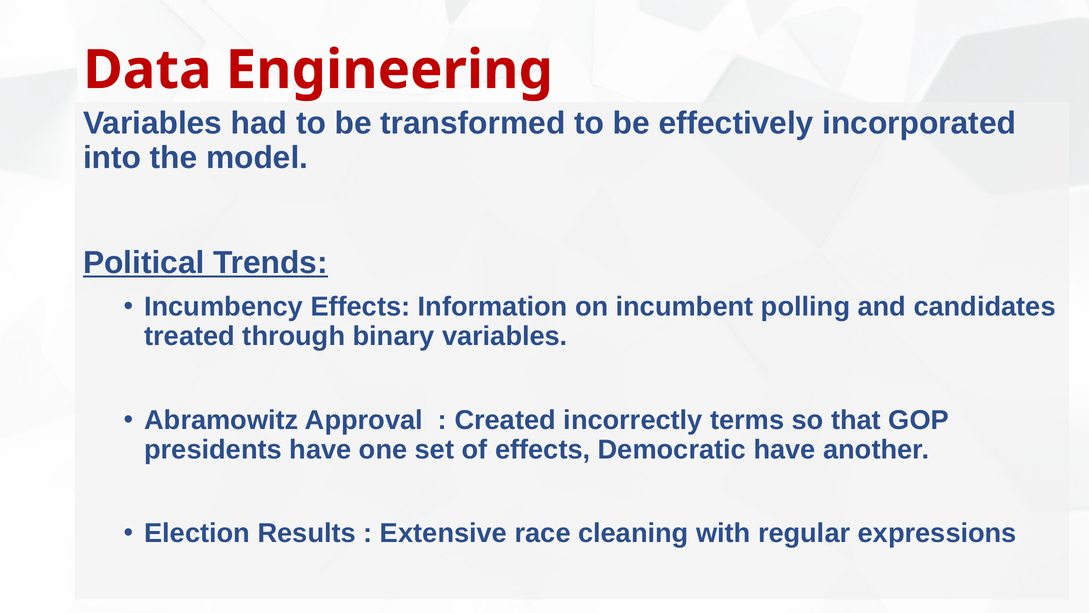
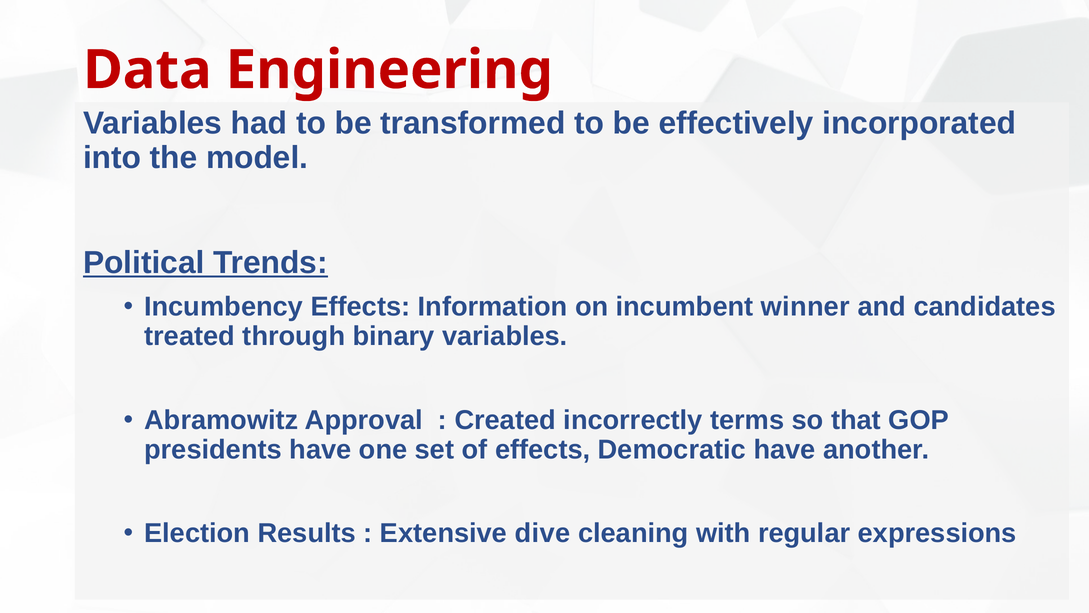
polling: polling -> winner (805, 307)
race: race -> dive (543, 533)
